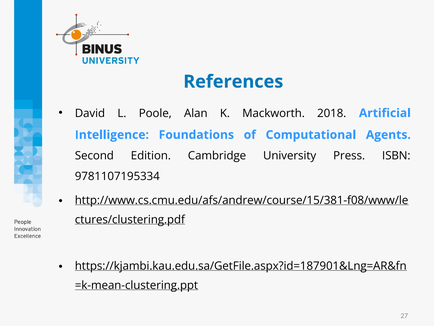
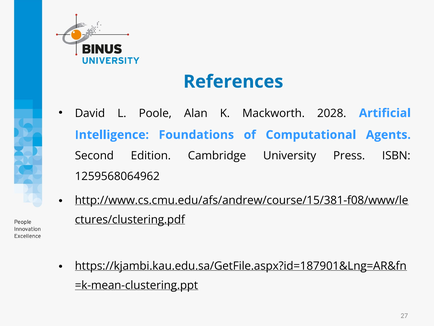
2018: 2018 -> 2028 (332, 113)
9781107195334: 9781107195334 -> 1259568064962 (117, 176)
